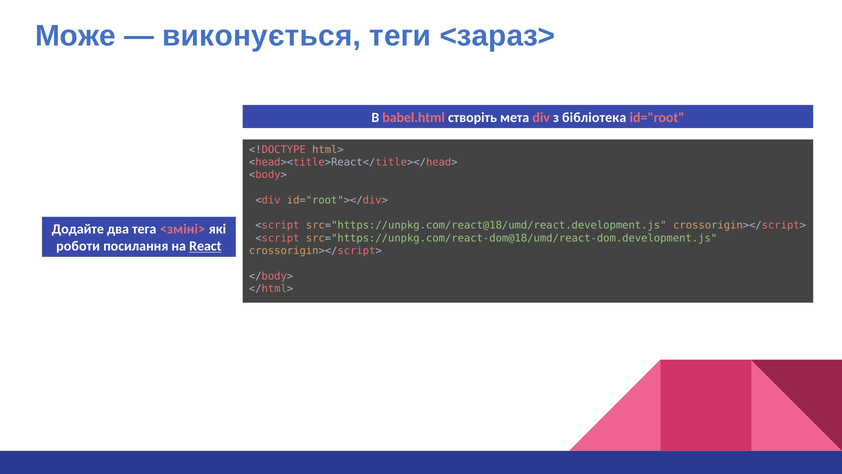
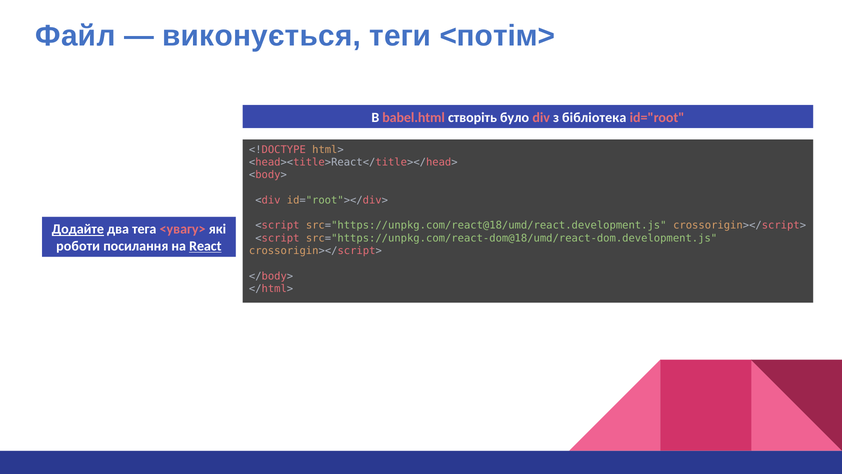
Може: Може -> Файл (75, 36)
<зараз>: <зараз> -> <потім> (497, 36)
мета: мета -> було (515, 117)
Додайте underline: none -> present (78, 229)
<зміні>: <зміні> -> <увагу> (183, 229)
